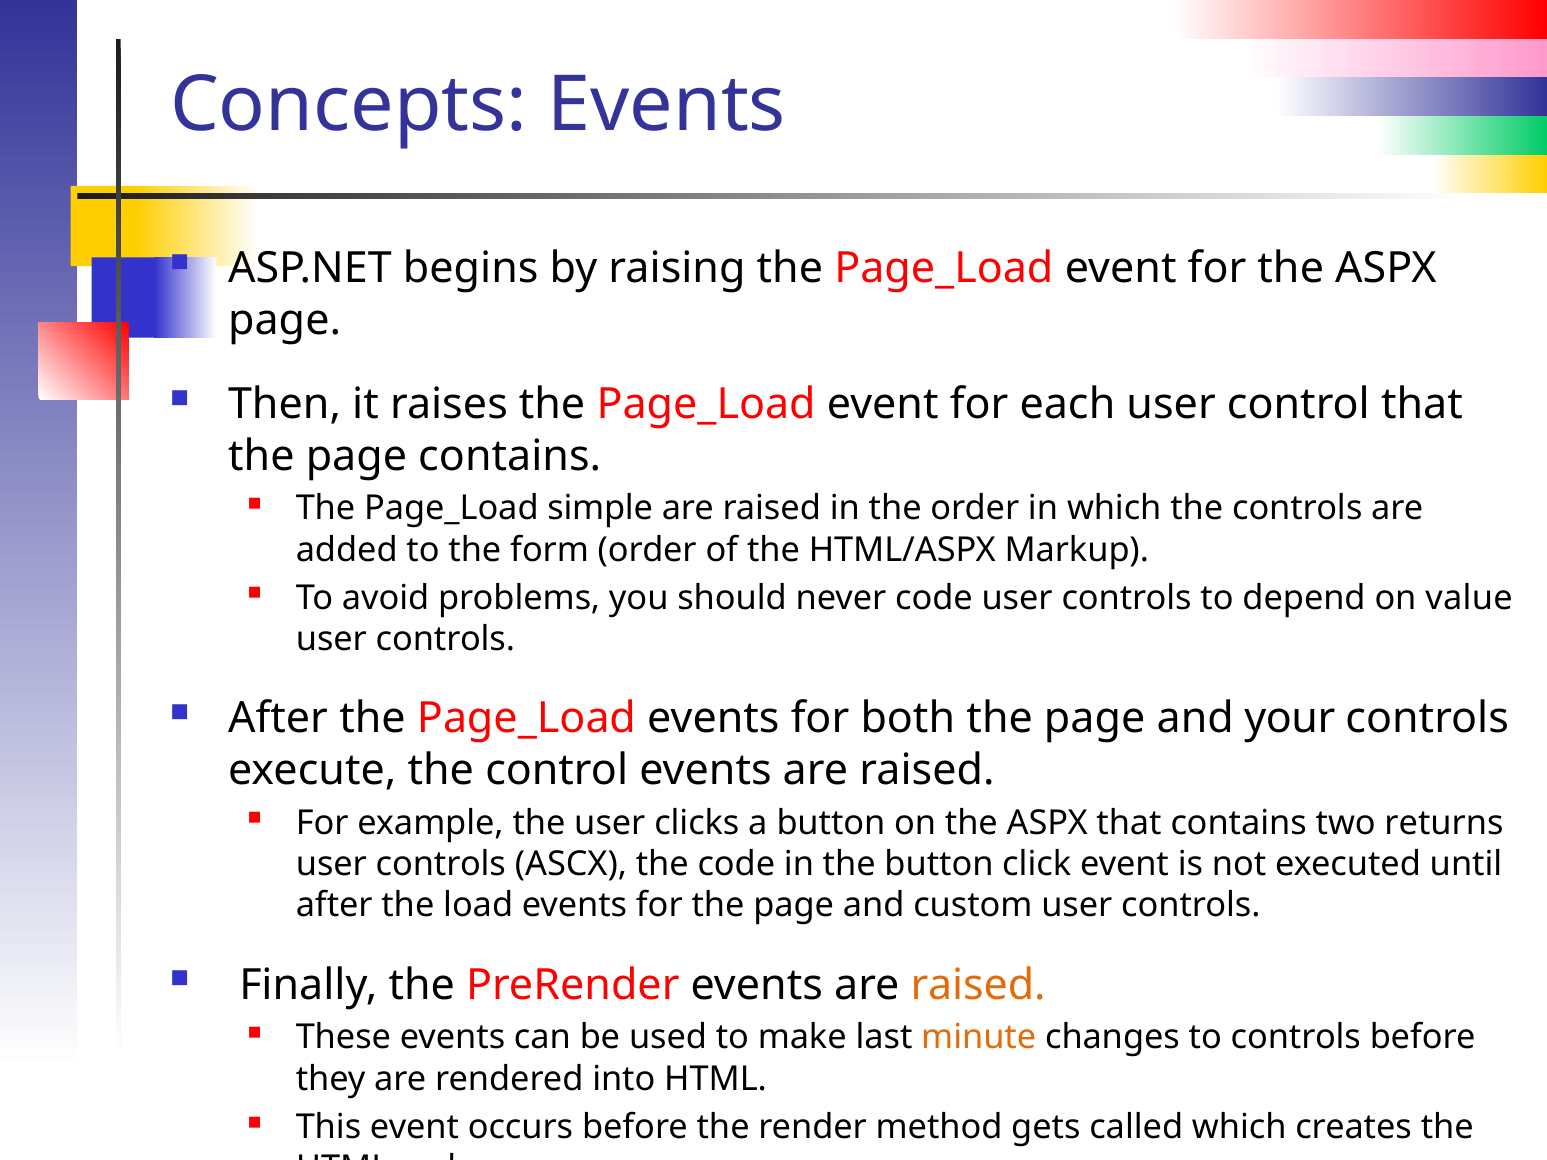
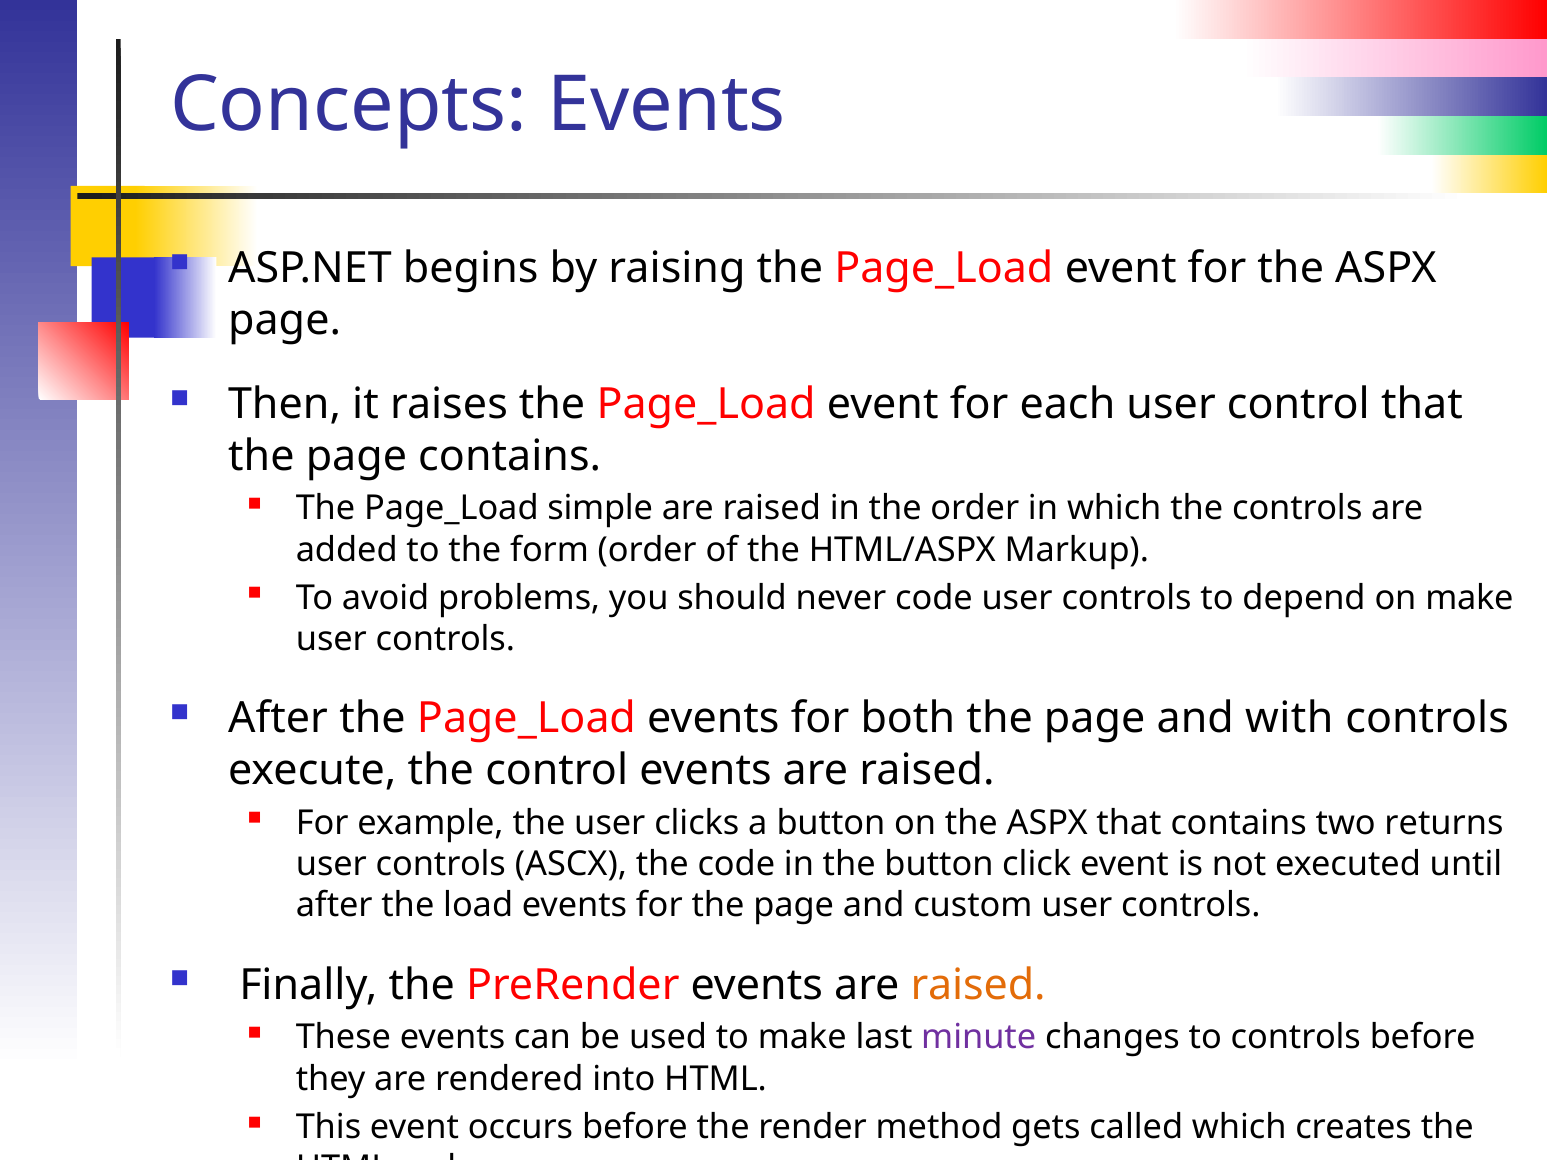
on value: value -> make (1469, 598)
your: your -> with (1289, 719)
minute colour: orange -> purple (979, 1038)
